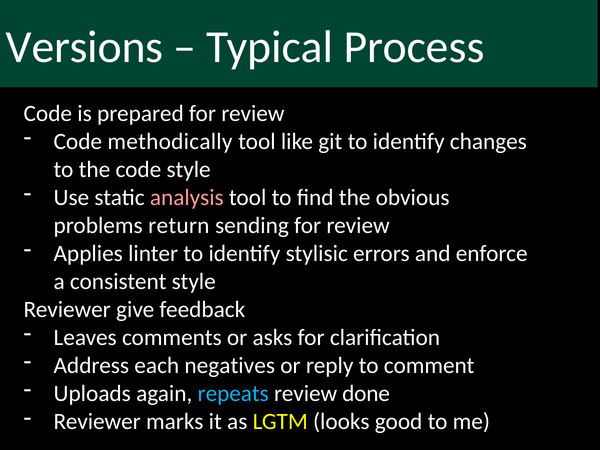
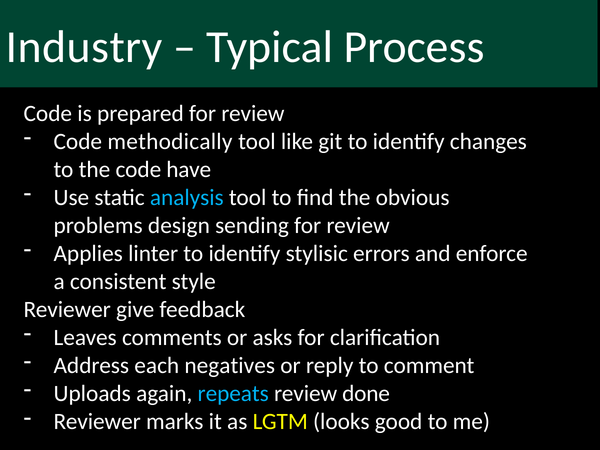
Versions: Versions -> Industry (84, 47)
code style: style -> have (189, 169)
analysis colour: pink -> light blue (187, 197)
return: return -> design (179, 225)
